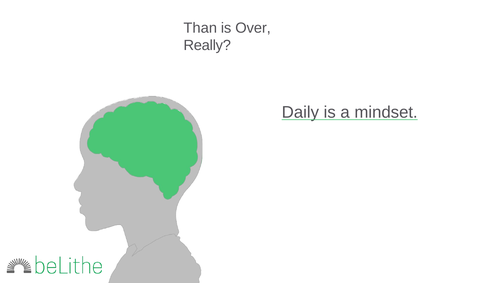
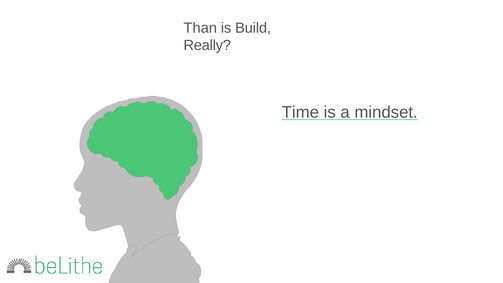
Over: Over -> Build (253, 28)
Daily: Daily -> Time (300, 112)
